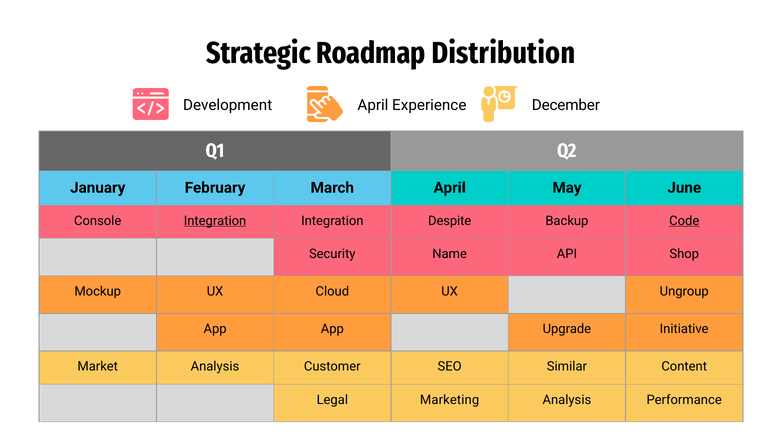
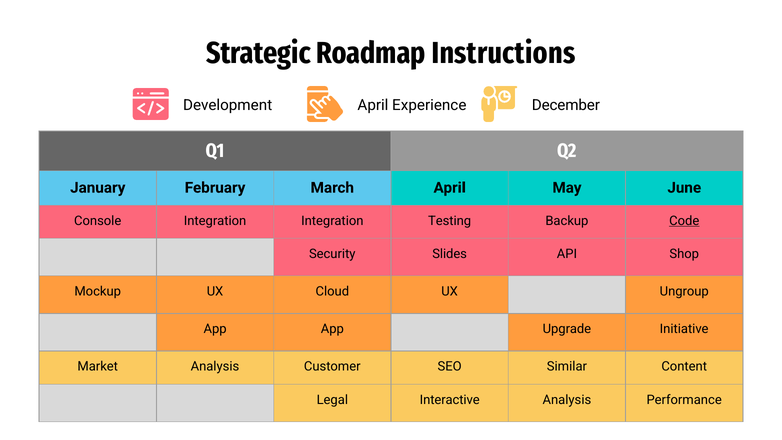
Distribution: Distribution -> Instructions (503, 53)
Integration underline: present -> none (215, 221)
Despite: Despite -> Testing (450, 221)
Name: Name -> Slides (450, 254)
Marketing: Marketing -> Interactive (450, 400)
